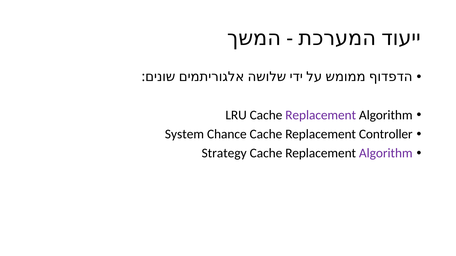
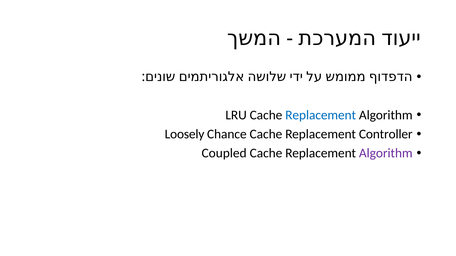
Replacement colour: purple -> blue (321, 115)
System: System -> Loosely (185, 134)
Strategy: Strategy -> Coupled (224, 154)
